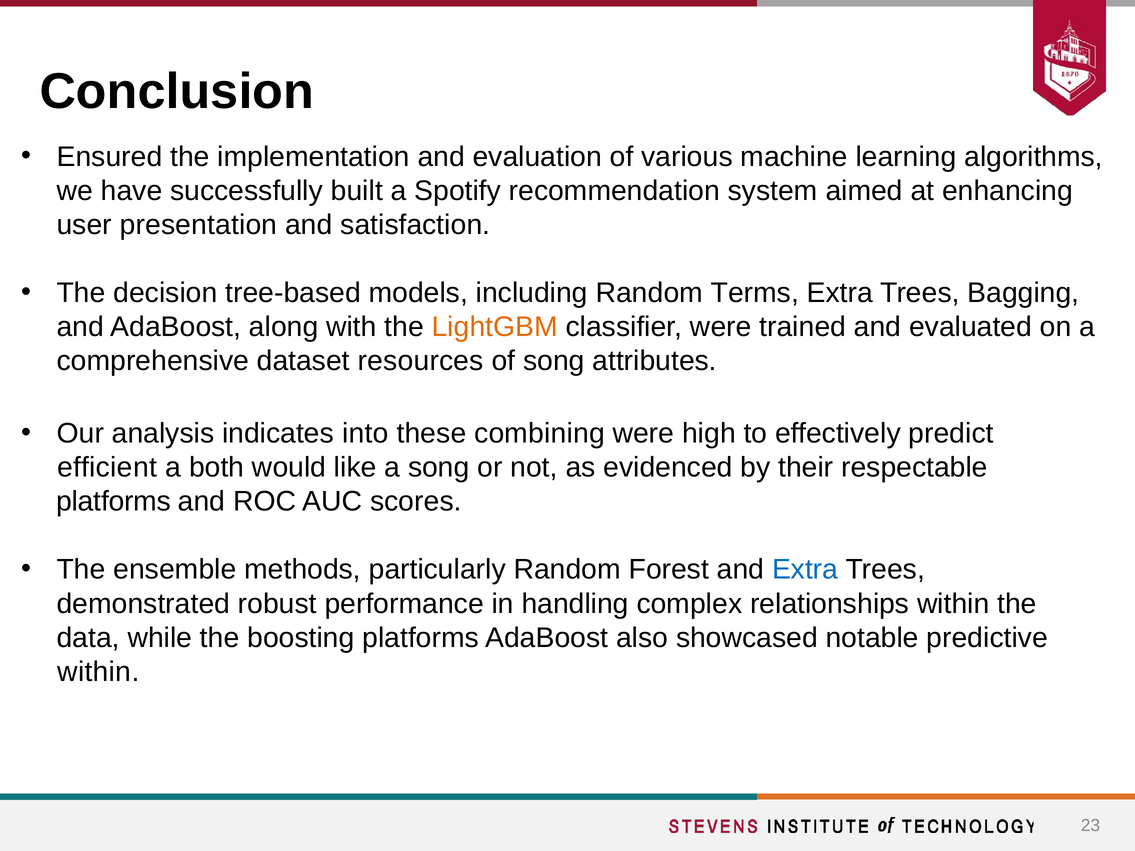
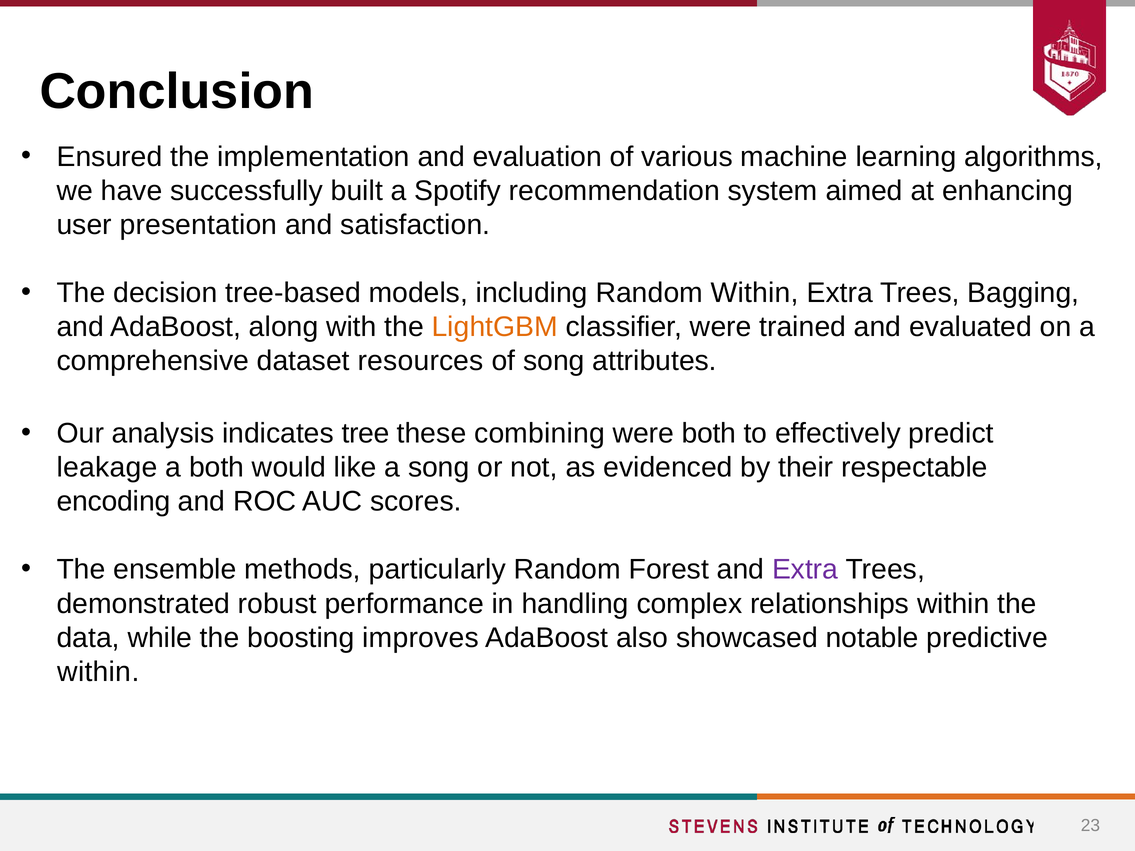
Random Terms: Terms -> Within (755, 293)
into: into -> tree (366, 434)
were high: high -> both (709, 434)
efficient: efficient -> leakage (107, 468)
platforms: platforms -> encoding (114, 502)
Extra colour: blue -> purple (805, 570)
boosting platforms: platforms -> improves (421, 638)
